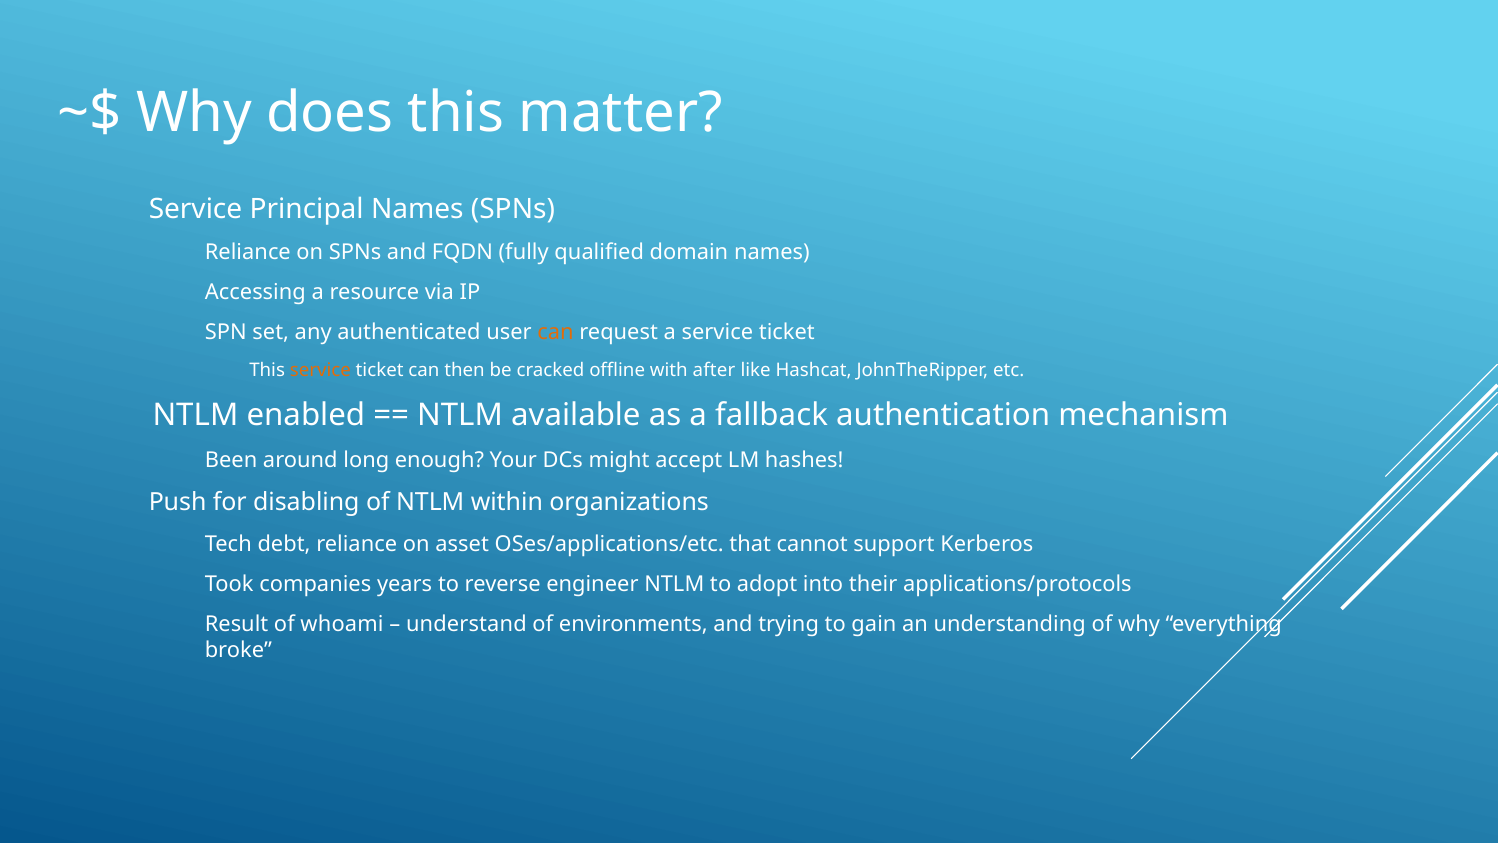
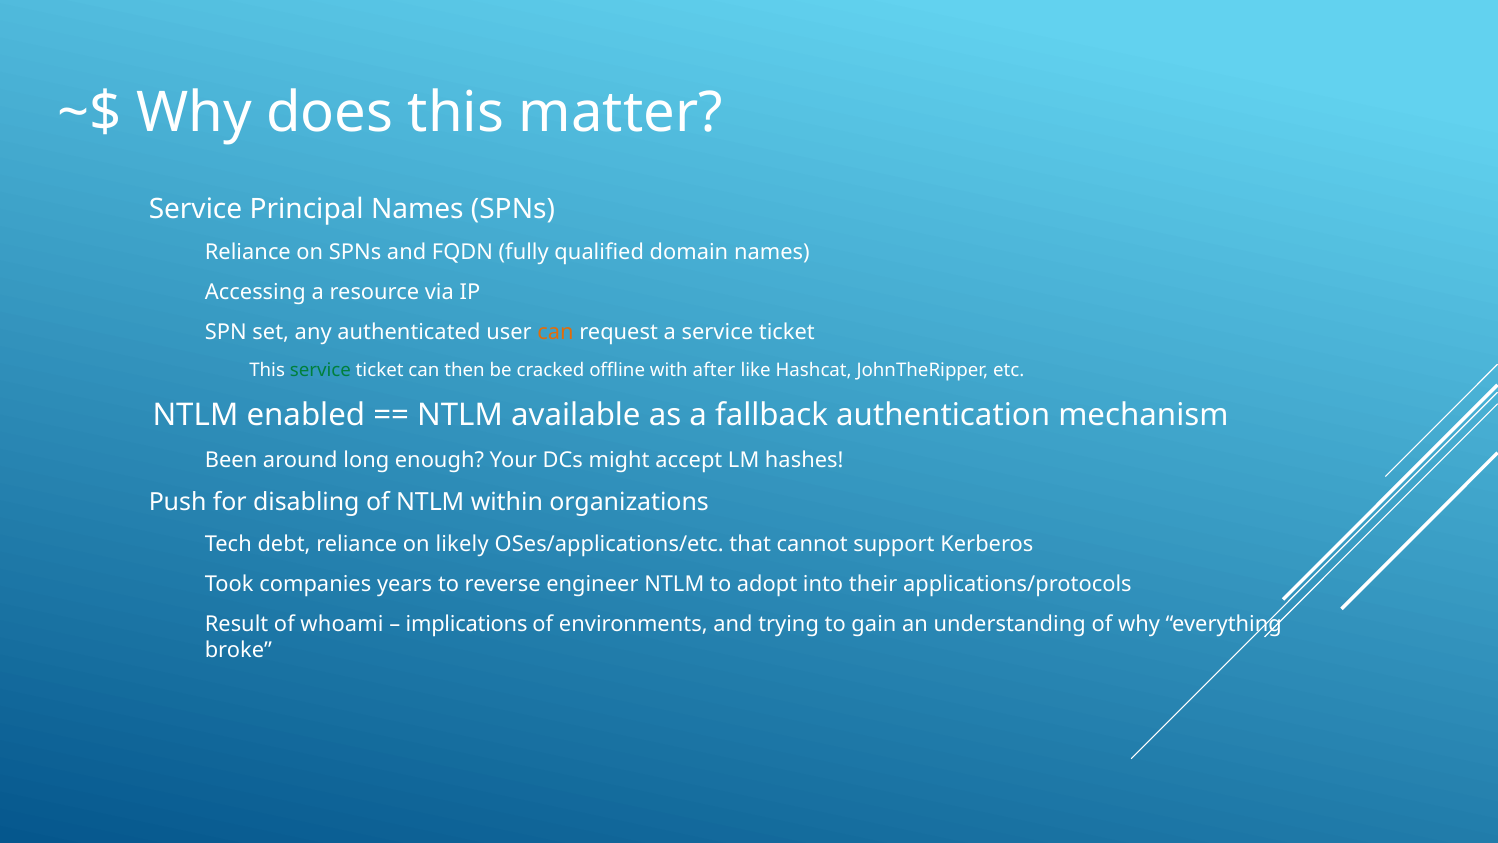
service colour: orange -> green (320, 370)
asset: asset -> likely (462, 544)
understand: understand -> implications (467, 624)
